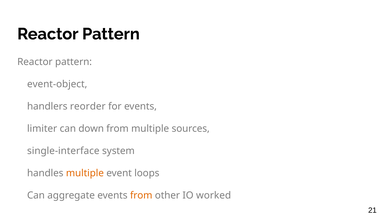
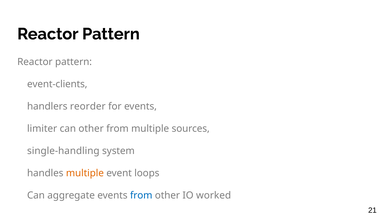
event-object: event-object -> event-clients (57, 84)
can down: down -> other (91, 128)
single-interface: single-interface -> single-handling (63, 151)
from colour: orange -> blue (141, 195)
